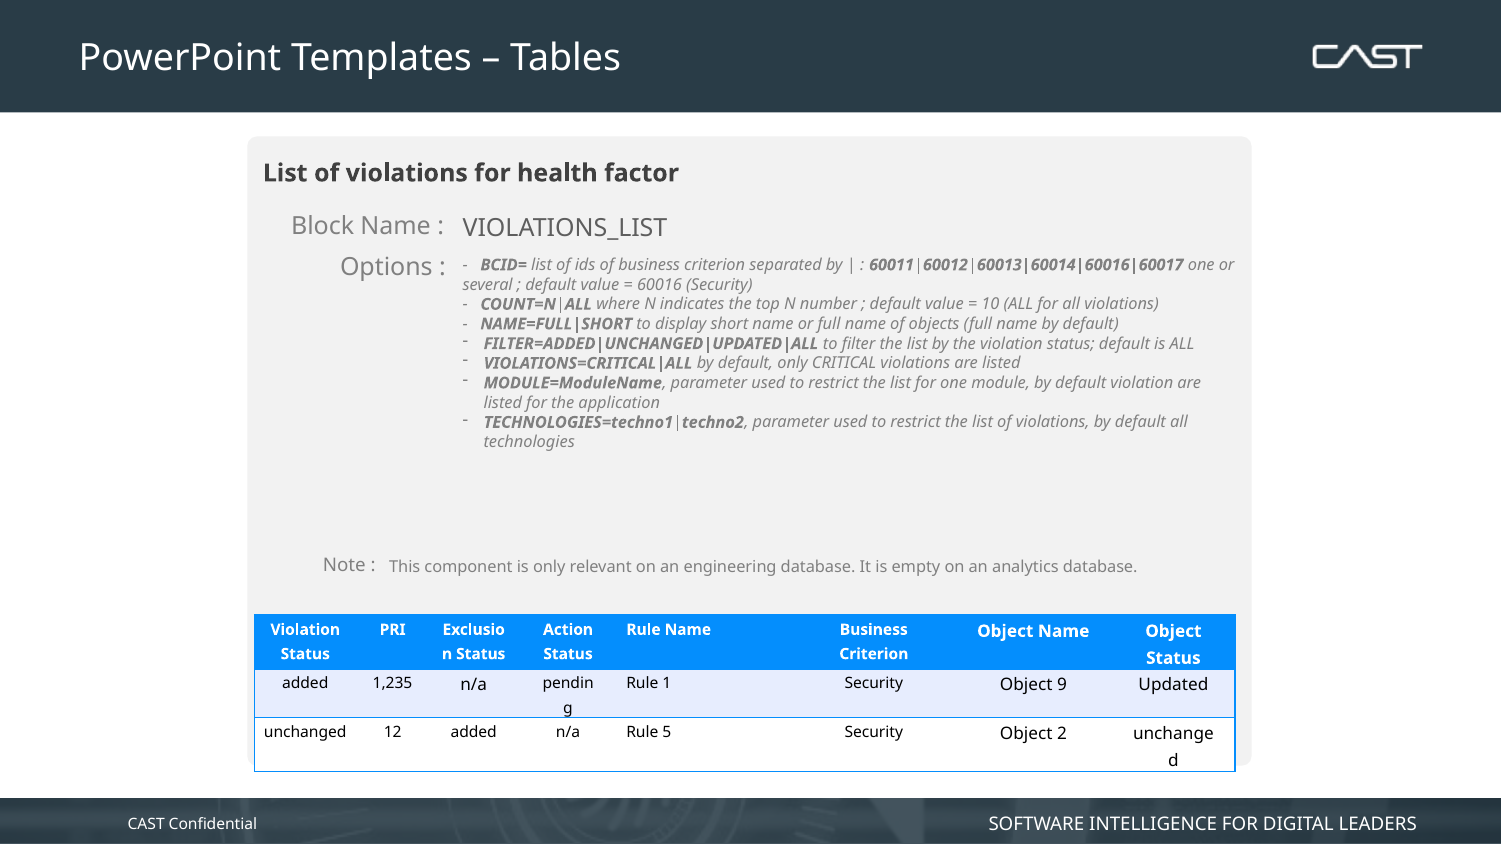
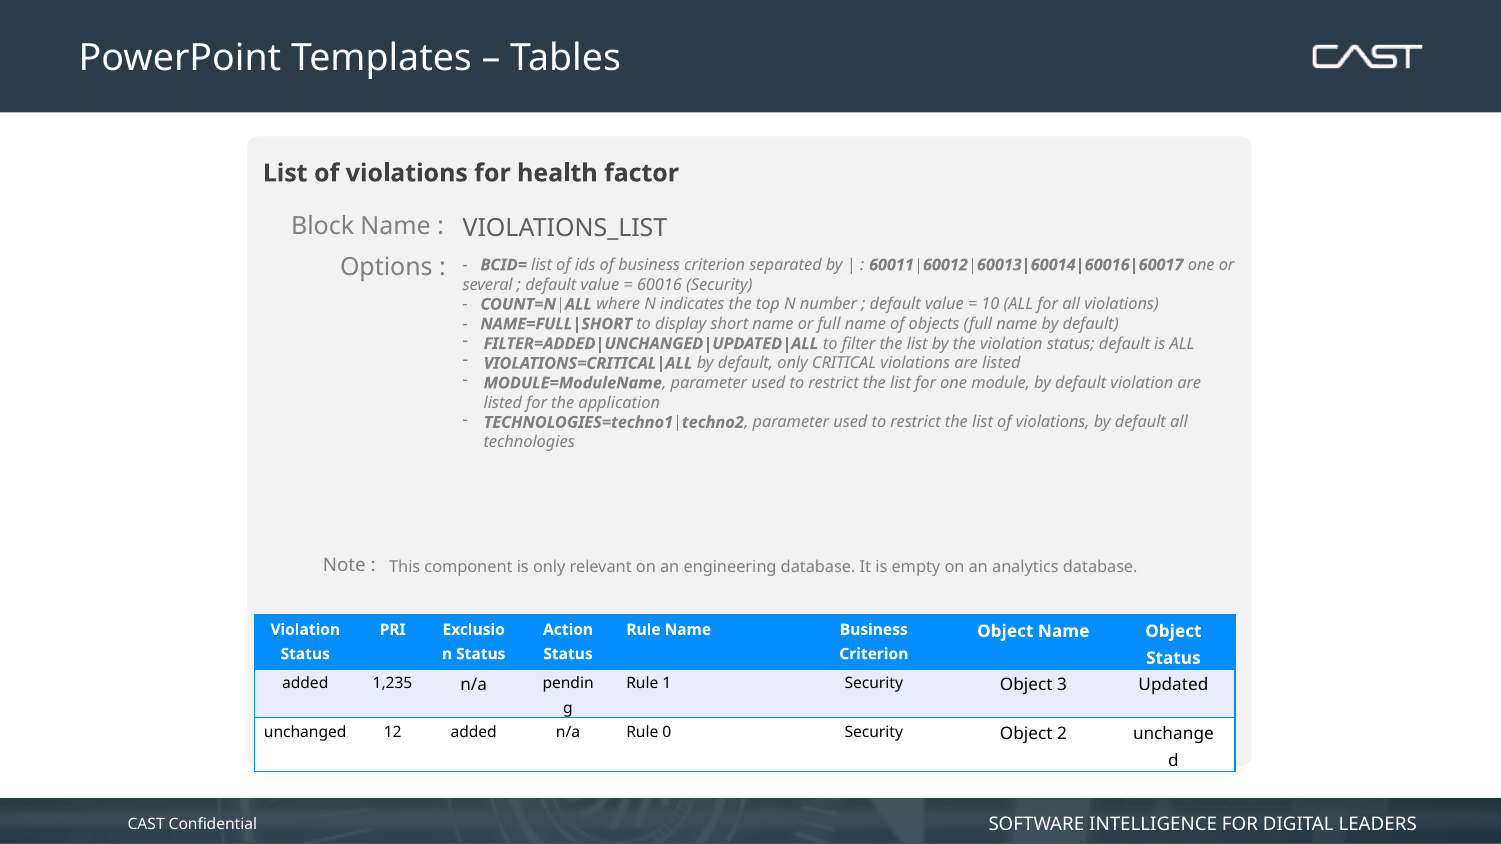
9: 9 -> 3 (1062, 685)
5: 5 -> 0 (667, 733)
